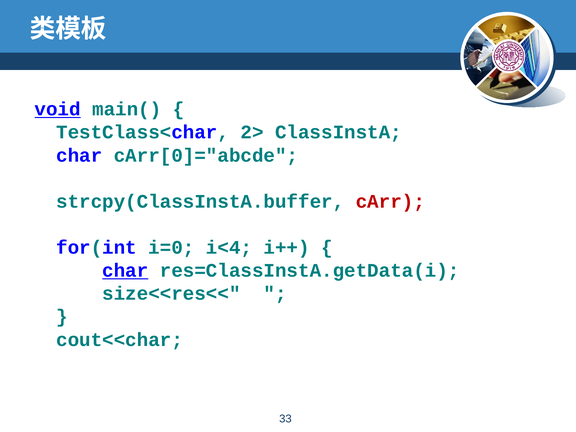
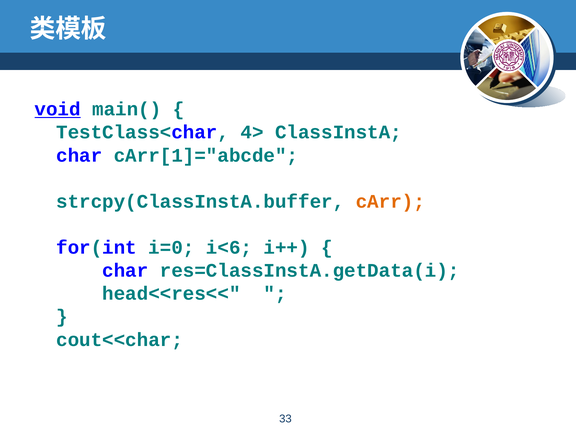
2>: 2> -> 4> (252, 132)
cArr[0]="abcde: cArr[0]="abcde -> cArr[1]="abcde (206, 155)
cArr colour: red -> orange (390, 201)
i<4: i<4 -> i<6 (229, 248)
char underline: present -> none (125, 271)
size<<res<<: size<<res<< -> head<<res<< (171, 294)
